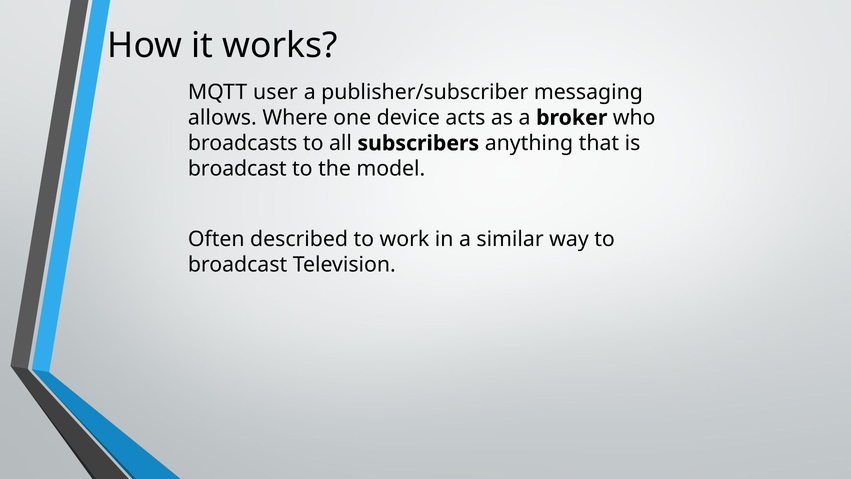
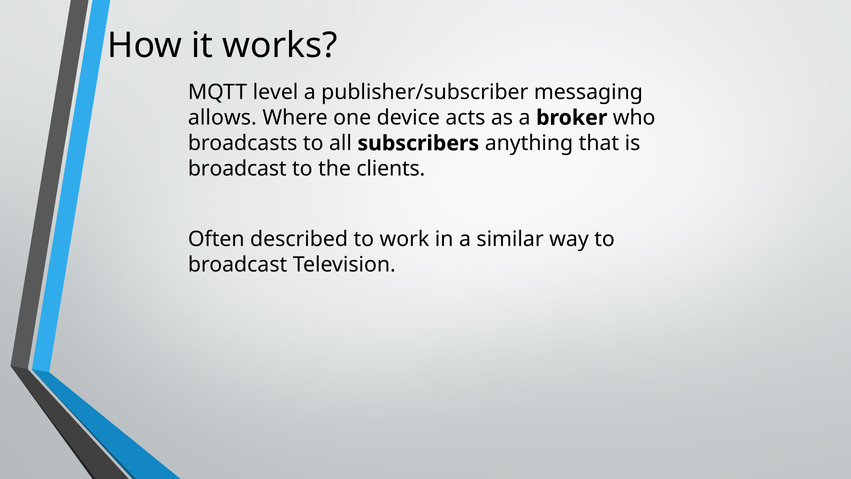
user: user -> level (276, 92)
model: model -> clients (391, 169)
